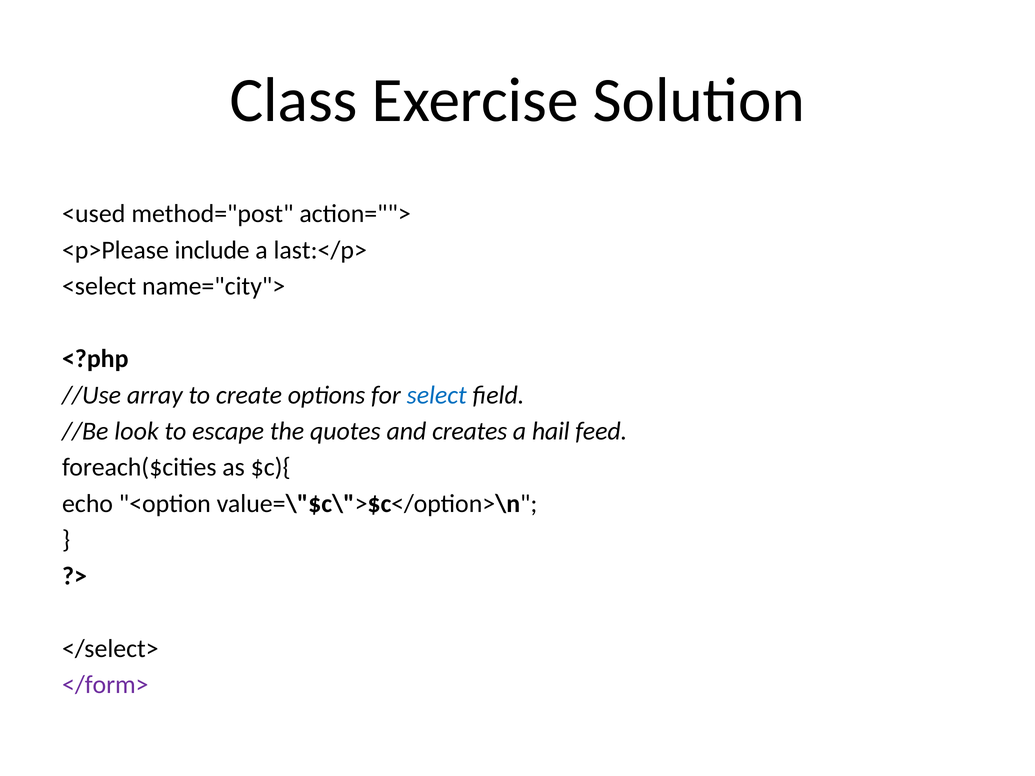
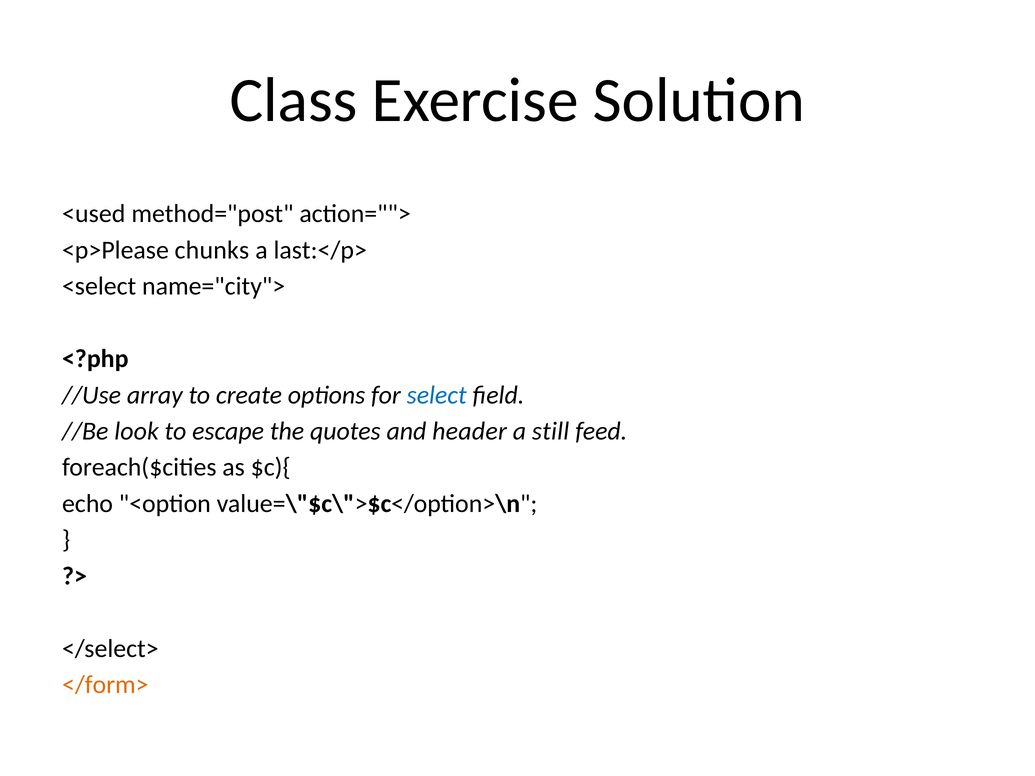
include: include -> chunks (212, 250)
creates: creates -> header (470, 431)
hail: hail -> still (551, 431)
</form> colour: purple -> orange (105, 685)
